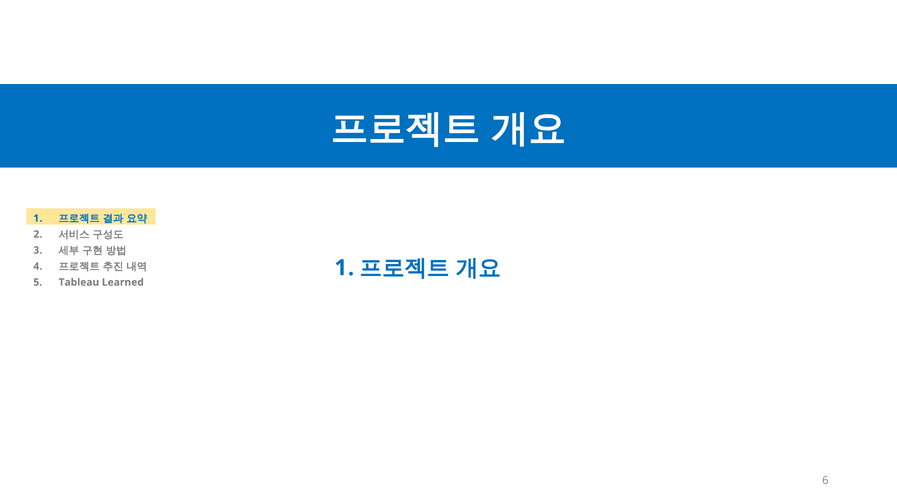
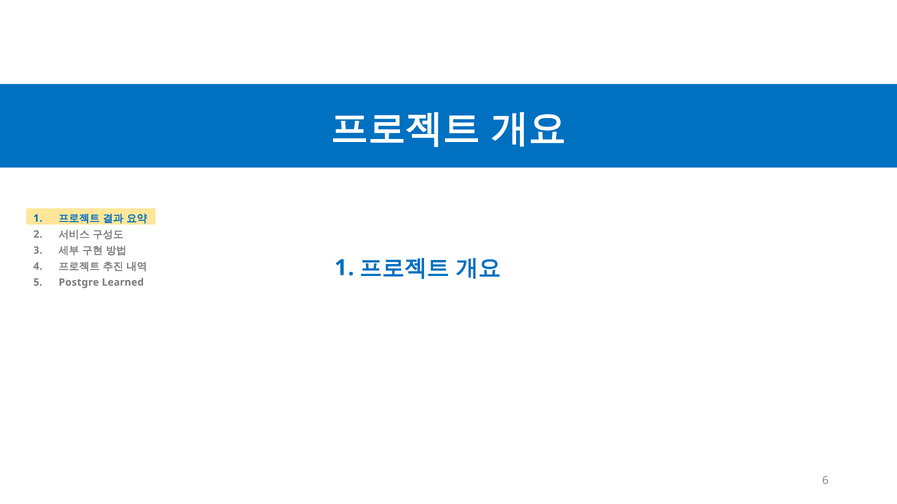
Tableau: Tableau -> Postgre (79, 283)
